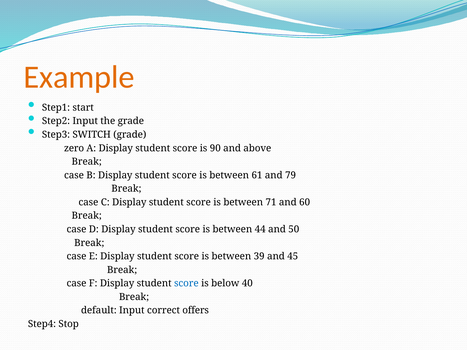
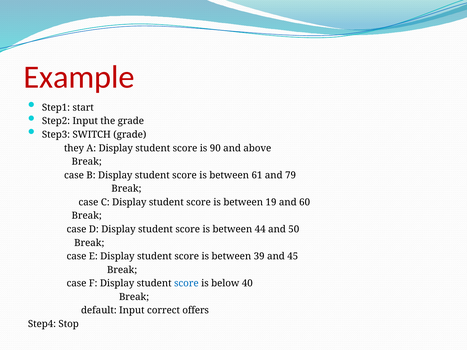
Example colour: orange -> red (79, 77)
zero: zero -> they (74, 148)
71: 71 -> 19 (271, 202)
